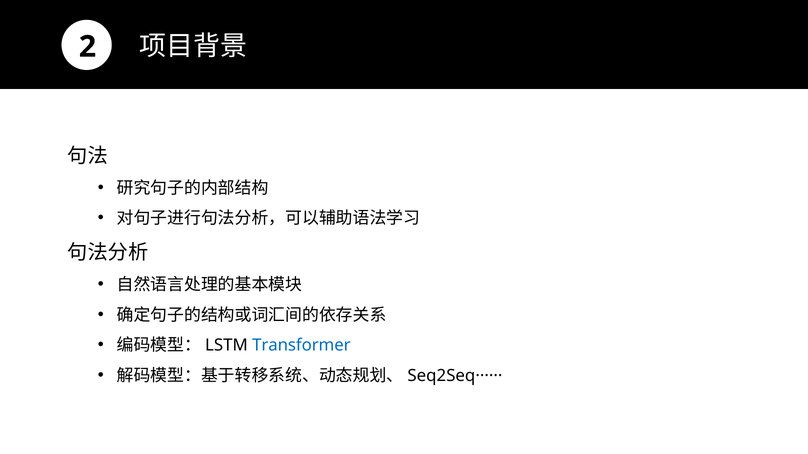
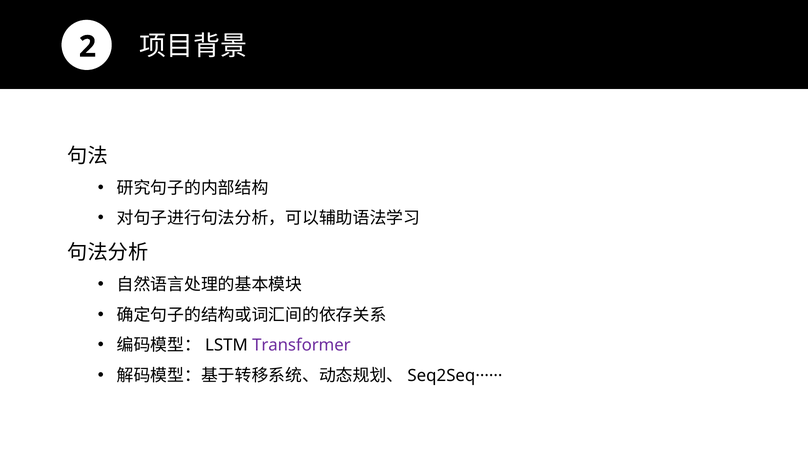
Transformer colour: blue -> purple (301, 346)
